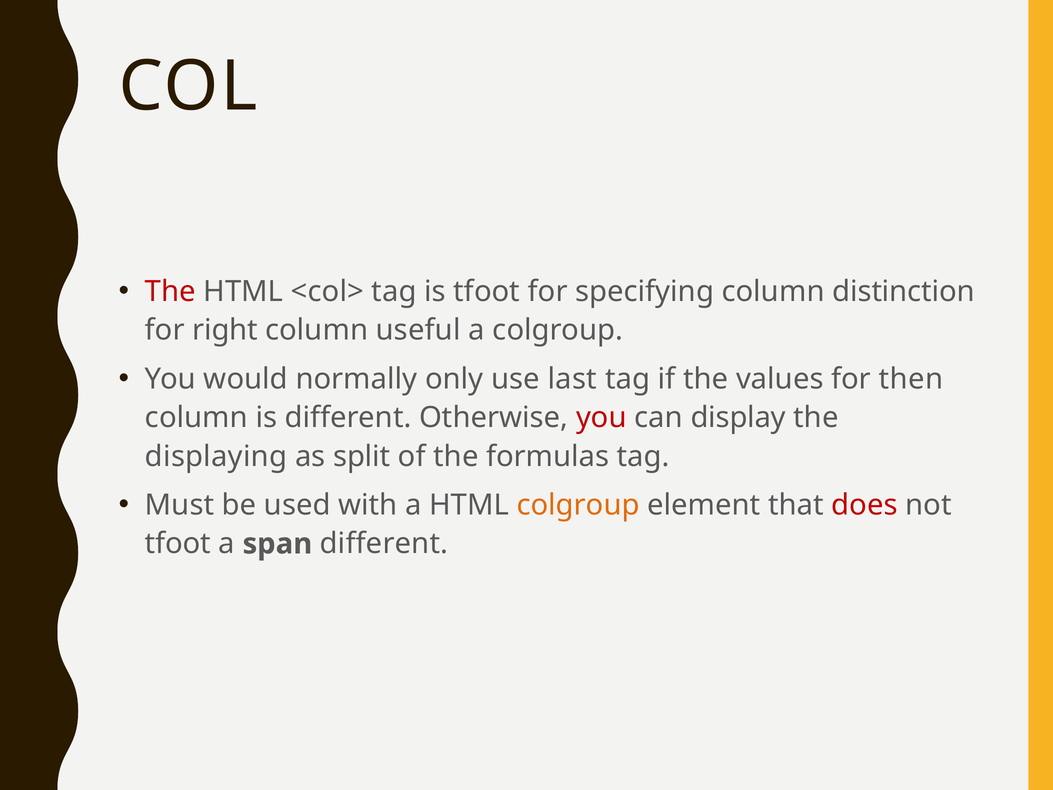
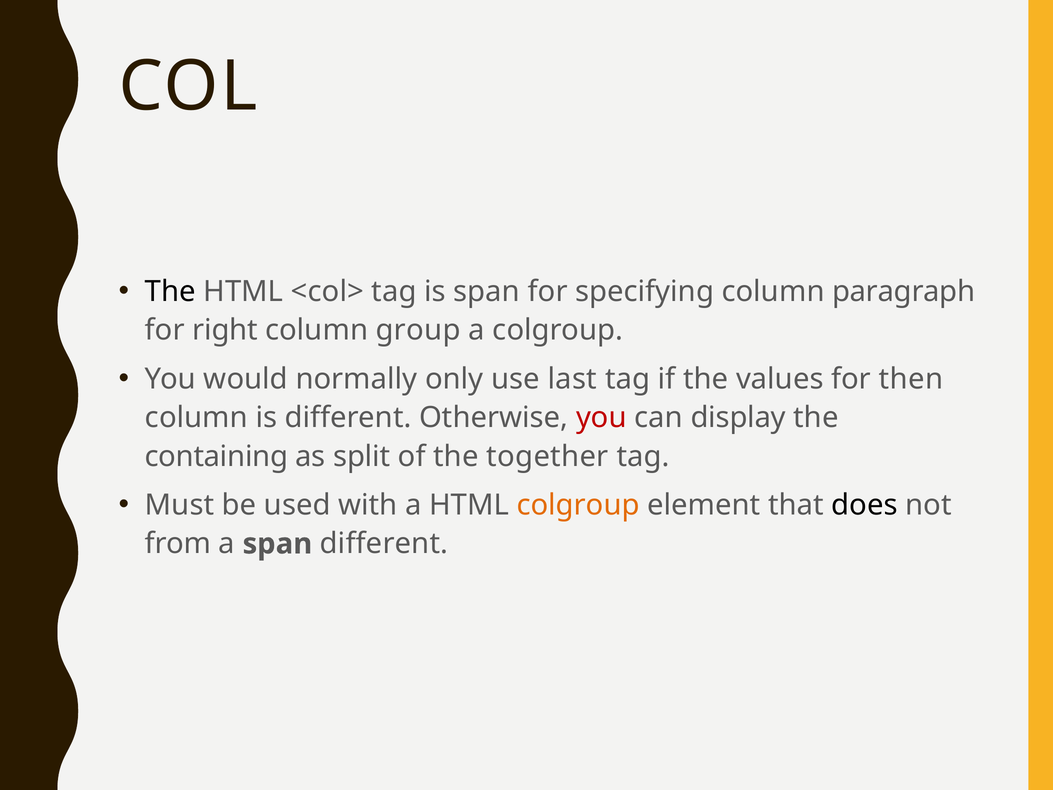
The colour: red -> black (170, 292)
is tfoot: tfoot -> span (487, 292)
distinction: distinction -> paragraph (904, 292)
useful: useful -> group (418, 330)
displaying: displaying -> containing (216, 456)
formulas: formulas -> together (547, 456)
does colour: red -> black (865, 505)
tfoot: tfoot -> from (178, 544)
